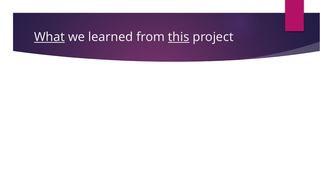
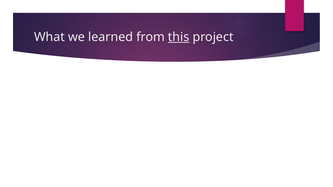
What underline: present -> none (49, 37)
